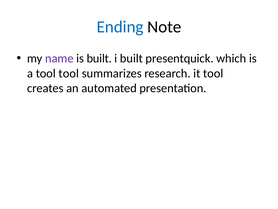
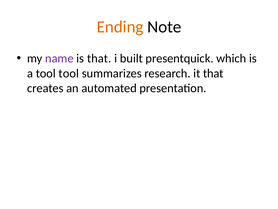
Ending colour: blue -> orange (120, 27)
is built: built -> that (99, 58)
it tool: tool -> that (213, 73)
